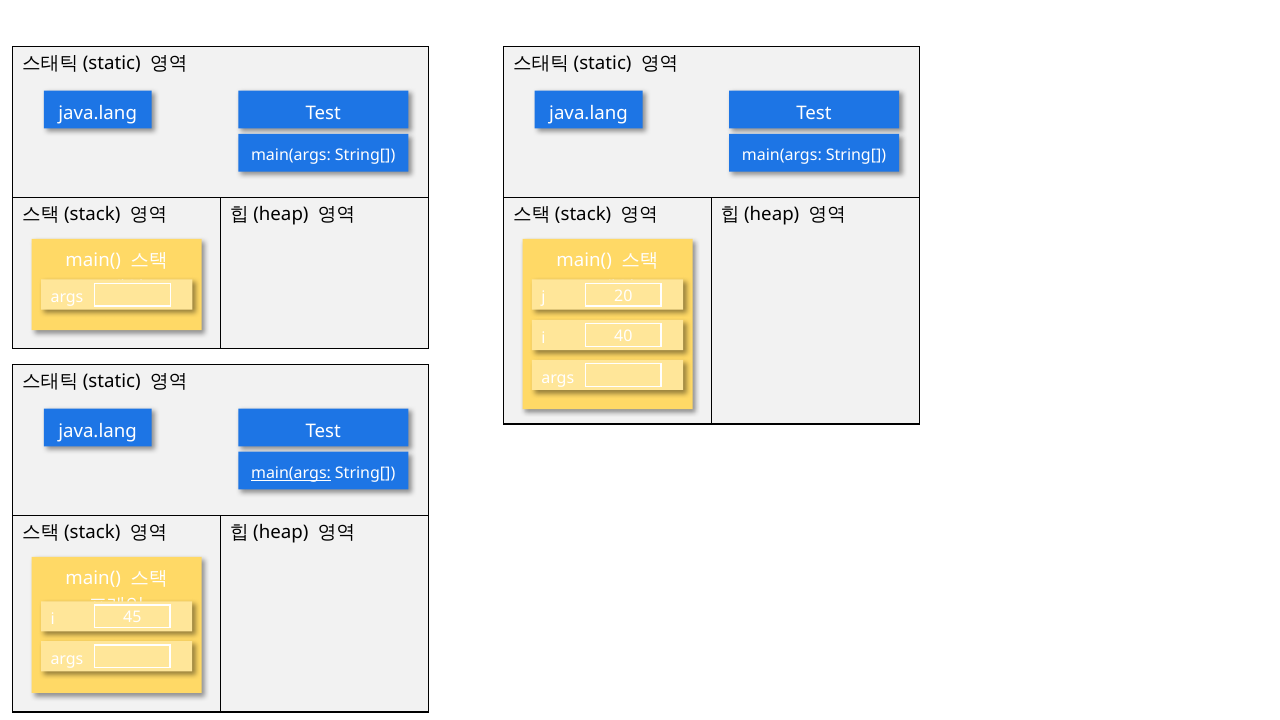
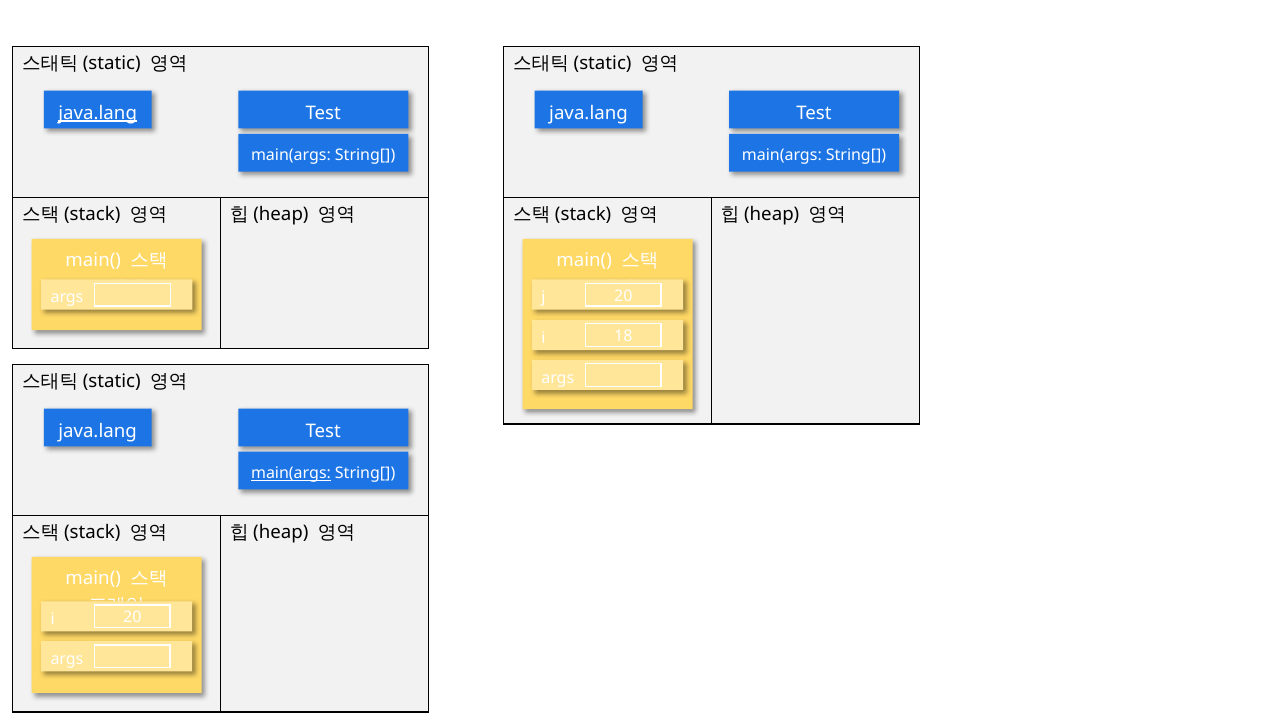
java.lang underline: none -> present (98, 113)
40: 40 -> 18 (623, 336)
i 45: 45 -> 20 (132, 618)
